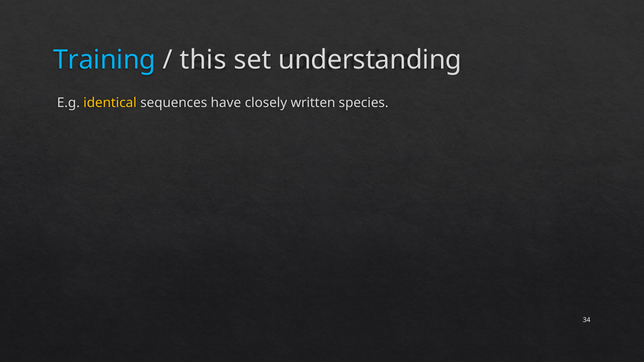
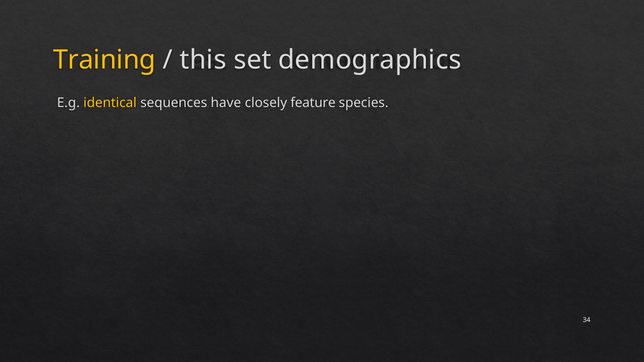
Training colour: light blue -> yellow (104, 60)
understanding: understanding -> demographics (370, 60)
written: written -> feature (313, 103)
